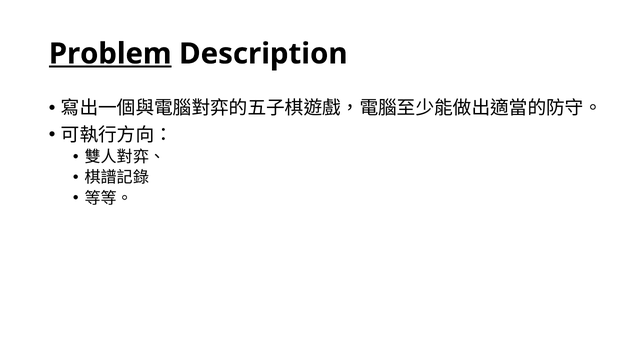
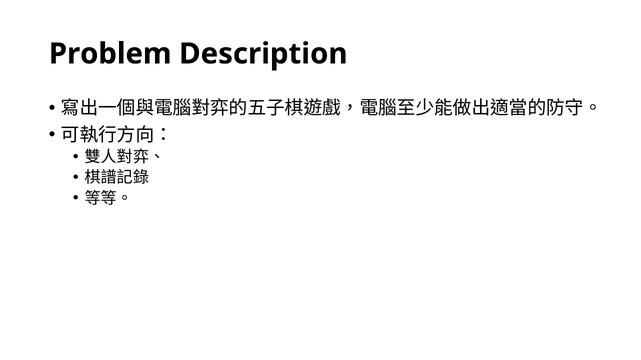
Problem underline: present -> none (110, 54)
